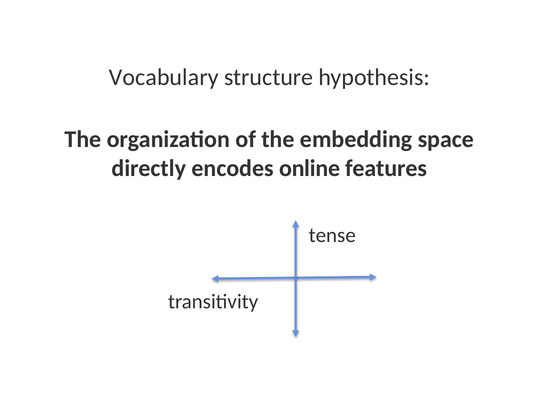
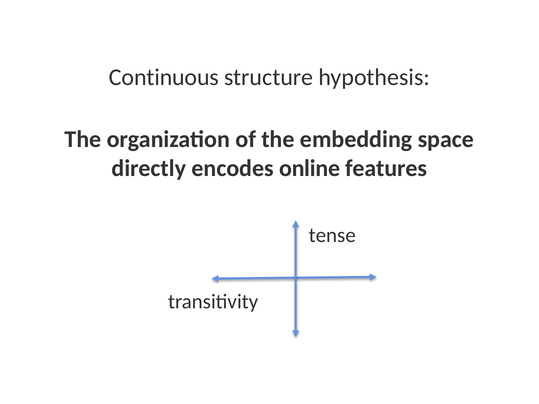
Vocabulary: Vocabulary -> Continuous (164, 77)
